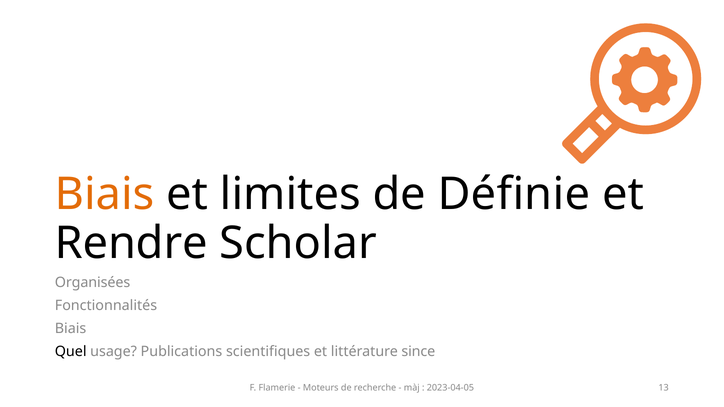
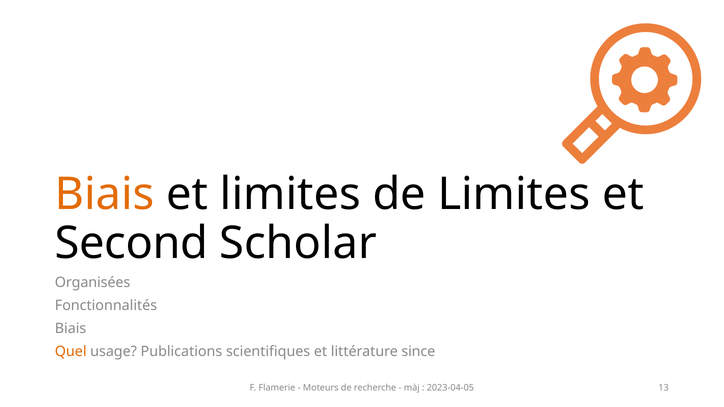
de Définie: Définie -> Limites (514, 195)
Rendre: Rendre -> Second (131, 243)
Quel colour: black -> orange (71, 352)
